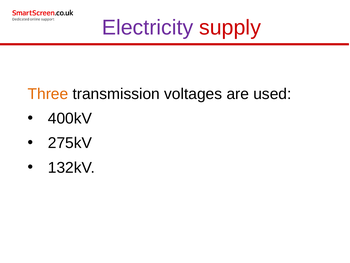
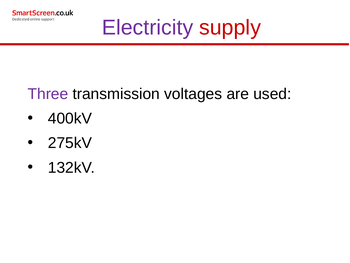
Three colour: orange -> purple (48, 94)
